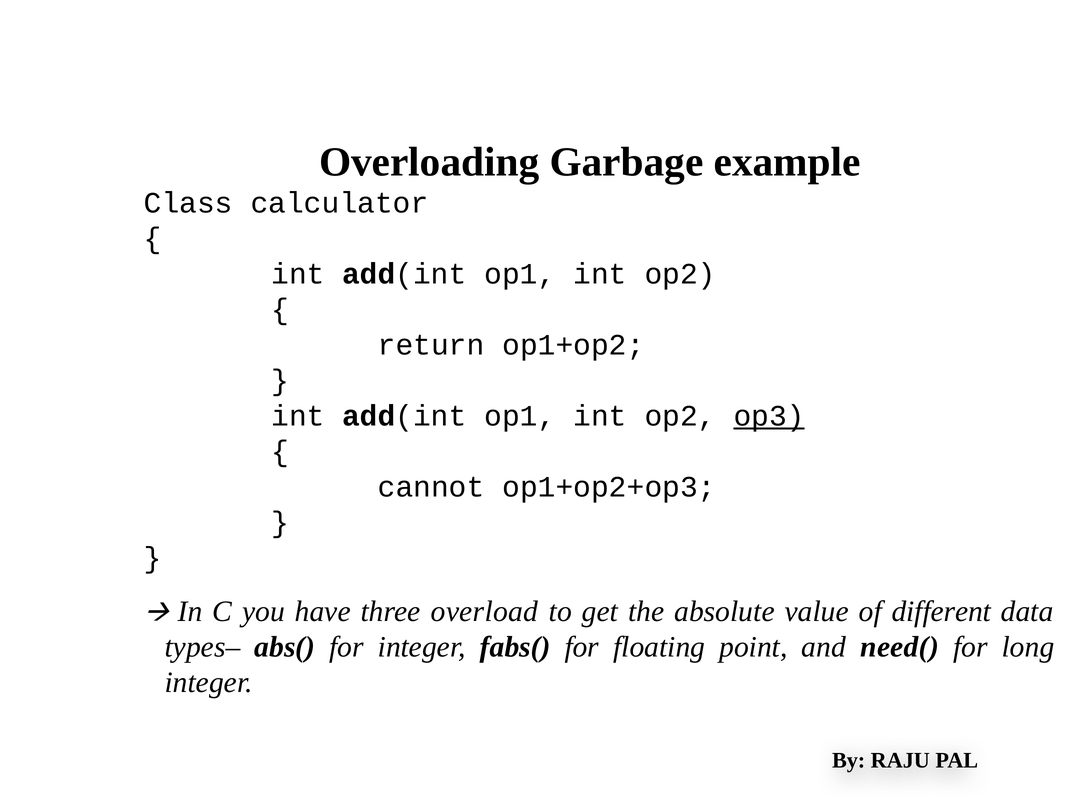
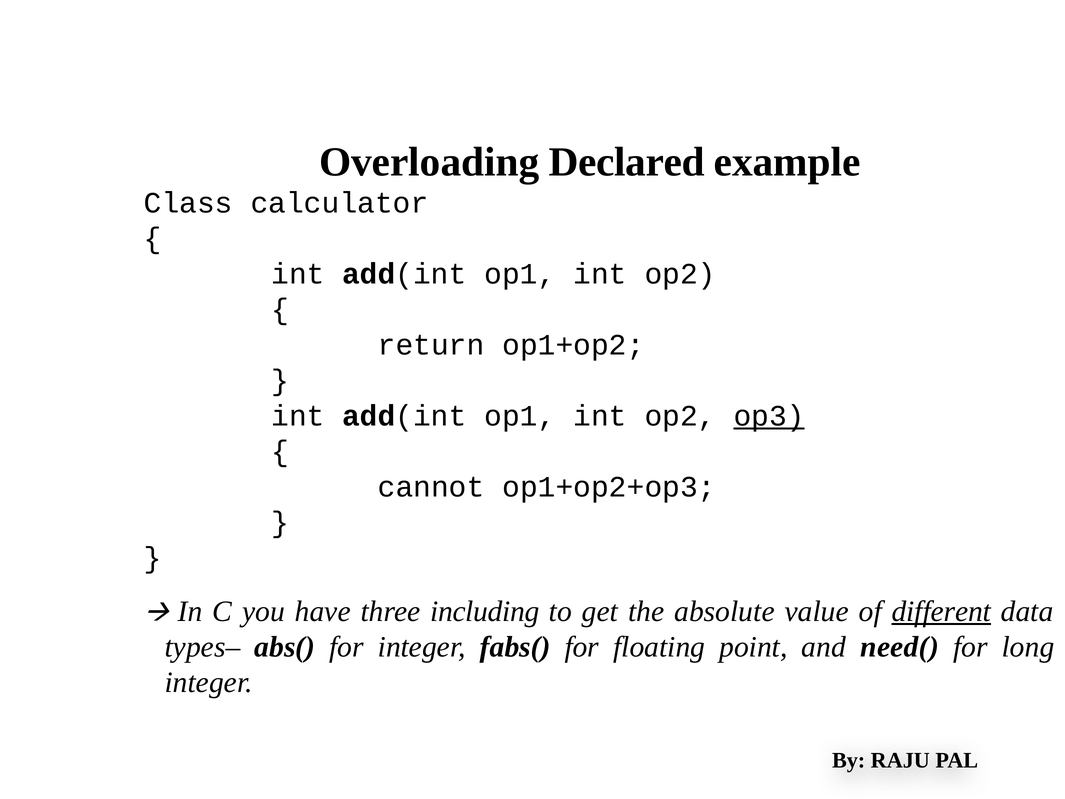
Garbage: Garbage -> Declared (627, 162)
overload: overload -> including (485, 611)
different underline: none -> present (941, 611)
